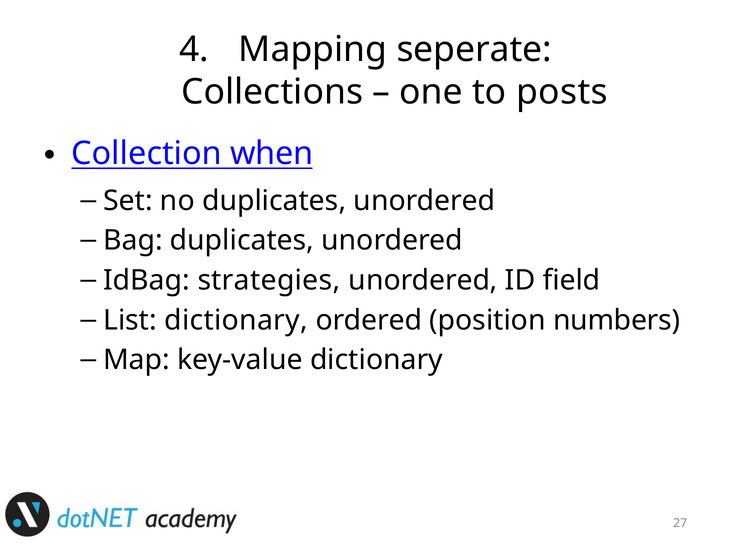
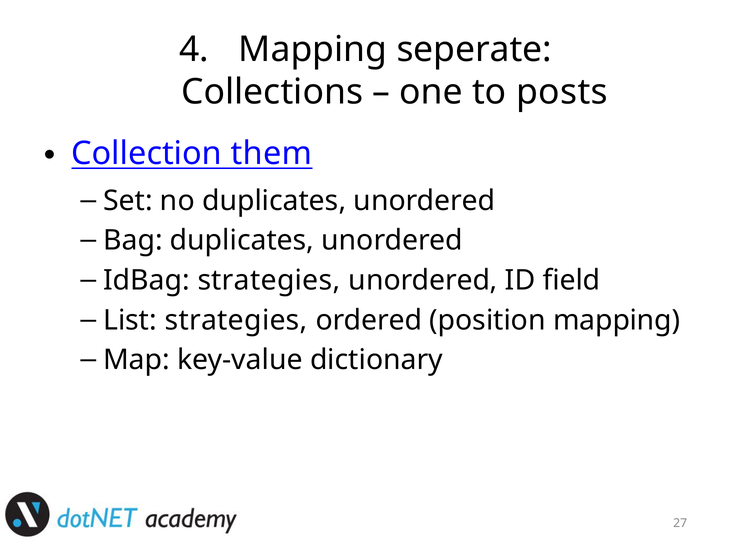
when: when -> them (271, 153)
List dictionary: dictionary -> strategies (236, 320)
position numbers: numbers -> mapping (617, 320)
